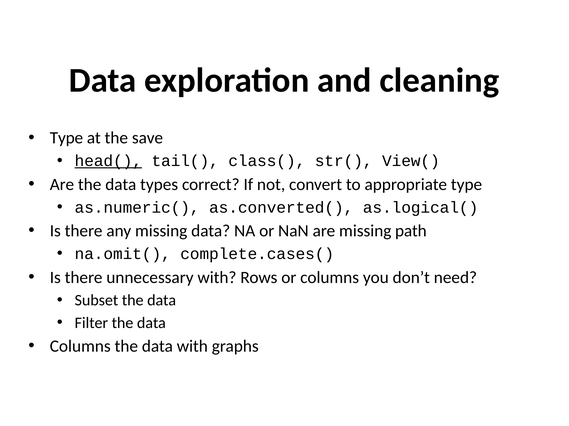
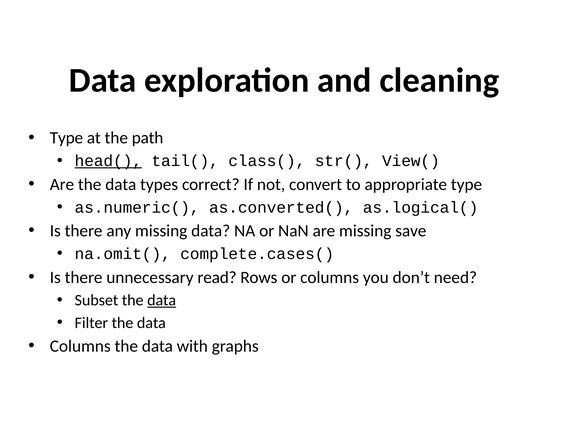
save: save -> path (148, 138)
path: path -> save (411, 231)
unnecessary with: with -> read (217, 278)
data underline: none -> present (162, 301)
